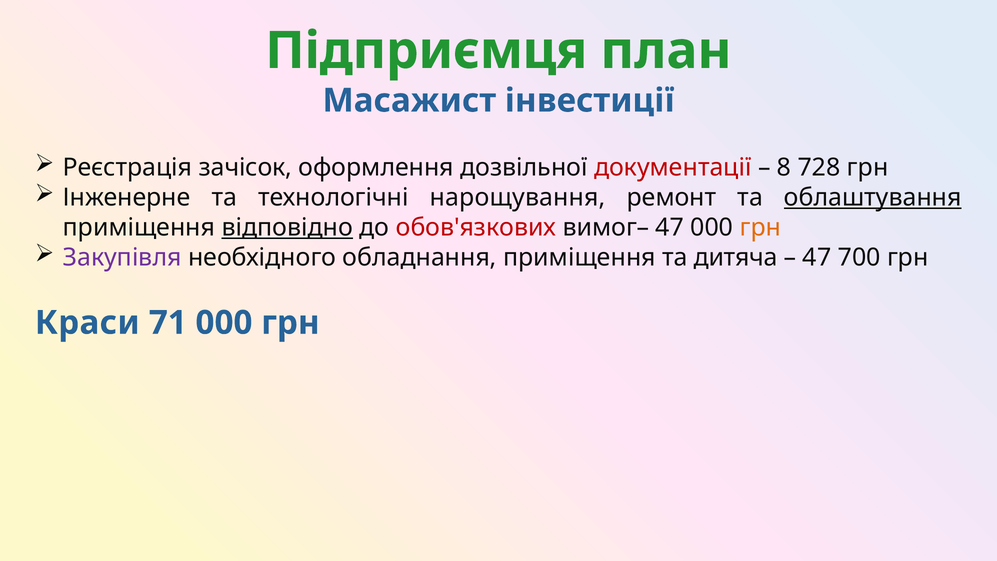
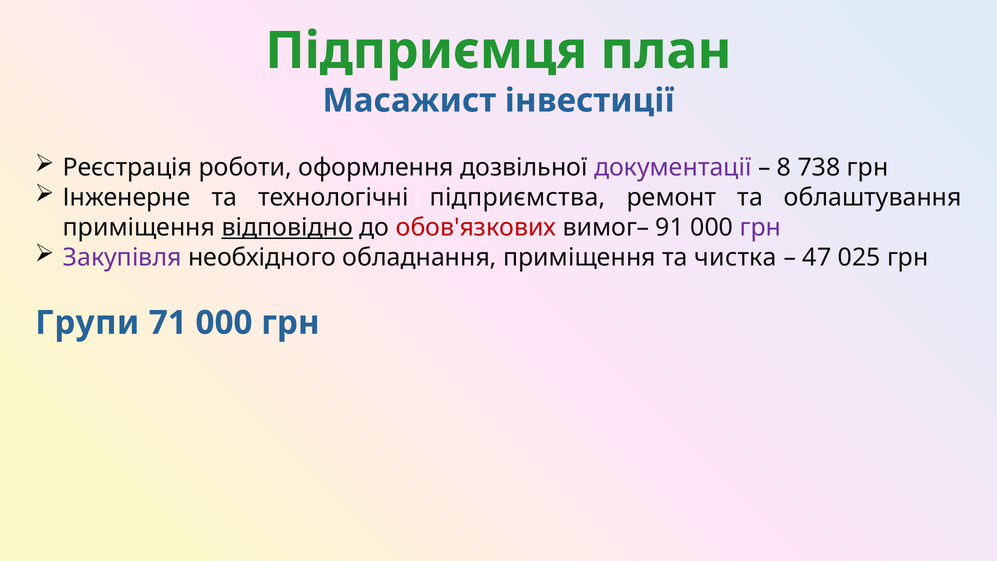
зачісок: зачісок -> роботи (245, 168)
документації colour: red -> purple (673, 168)
728: 728 -> 738 (819, 168)
нарощування: нарощування -> підприємства (518, 197)
облаштування underline: present -> none (873, 197)
вимог– 47: 47 -> 91 (670, 227)
грн colour: orange -> purple (760, 227)
дитяча: дитяча -> чистка (736, 257)
700: 700 -> 025 (859, 257)
Краси: Краси -> Групи (87, 323)
